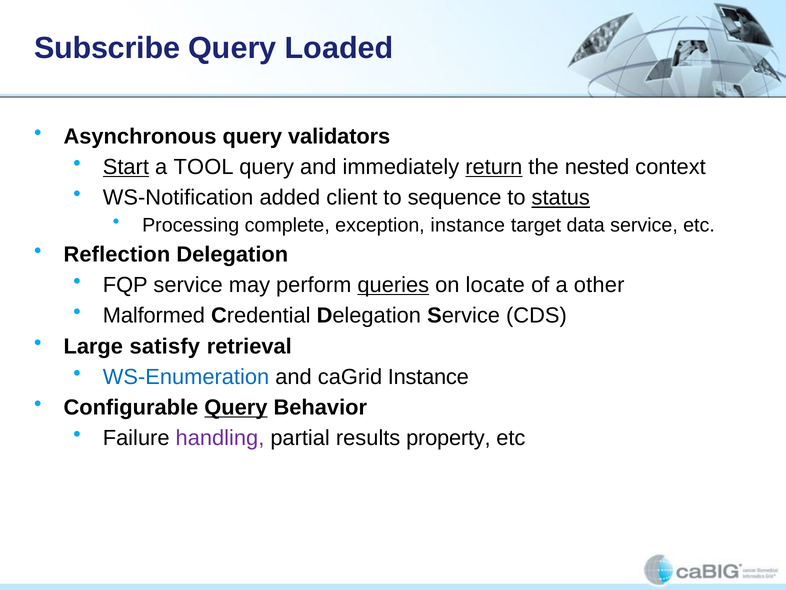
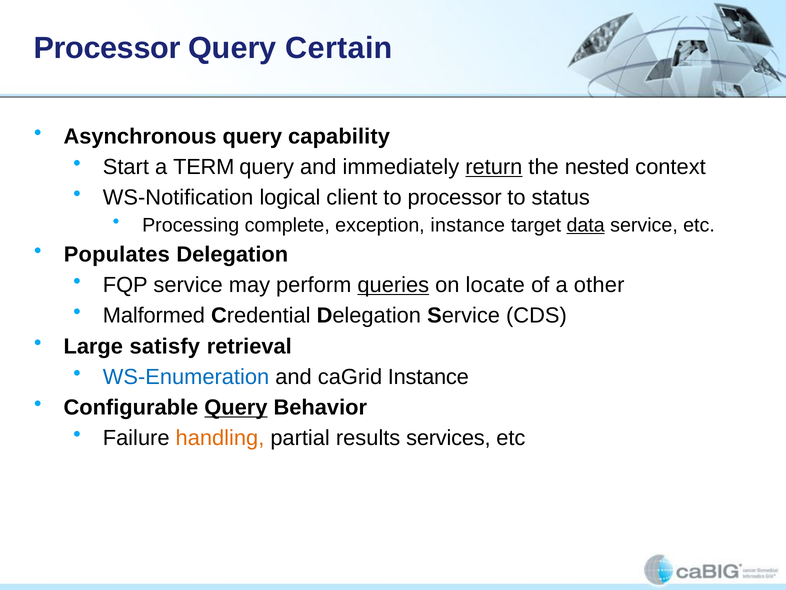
Subscribe: Subscribe -> Processor (107, 48)
Loaded: Loaded -> Certain (339, 48)
validators: validators -> capability (339, 136)
Start underline: present -> none (126, 167)
TOOL: TOOL -> TERM (204, 167)
added: added -> logical (290, 198)
to sequence: sequence -> processor (455, 198)
status underline: present -> none (561, 198)
data underline: none -> present (586, 225)
Reflection: Reflection -> Populates (117, 254)
handling colour: purple -> orange (220, 438)
property: property -> services (448, 438)
